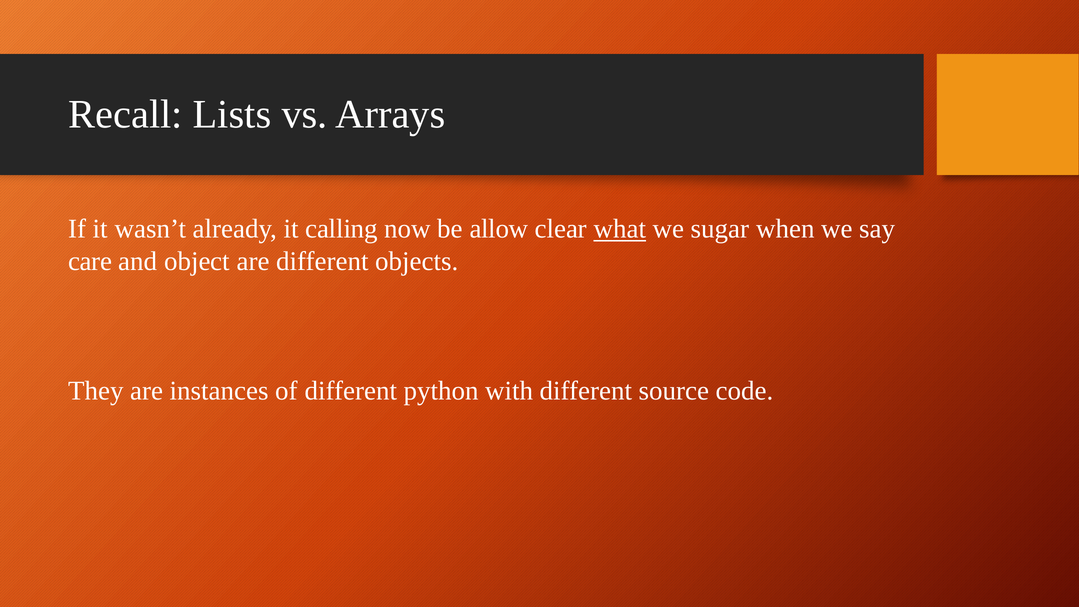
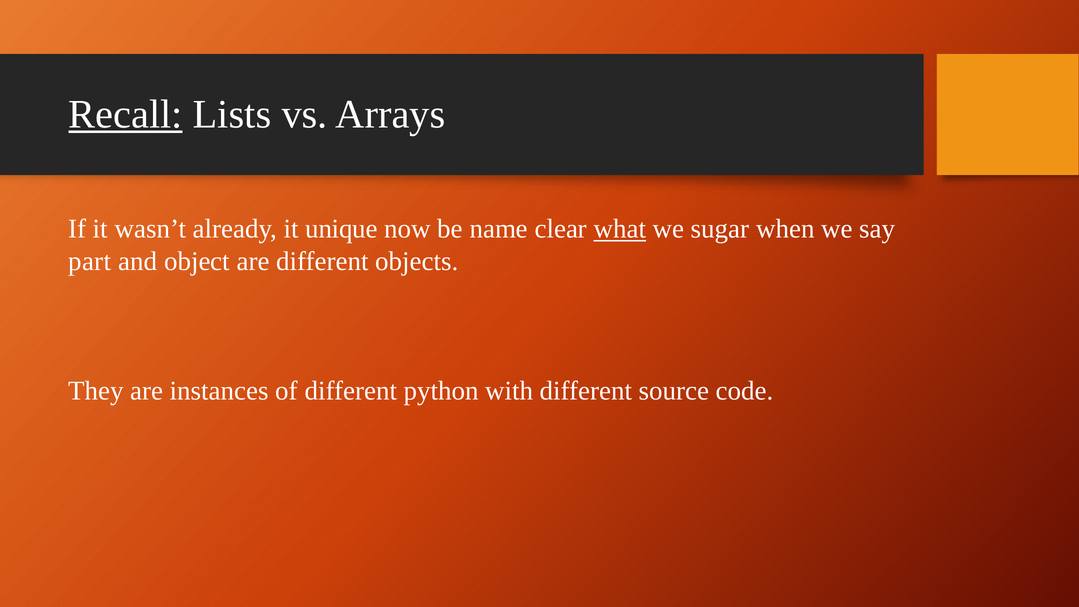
Recall underline: none -> present (125, 114)
calling: calling -> unique (342, 229)
allow: allow -> name (499, 229)
care: care -> part (90, 261)
